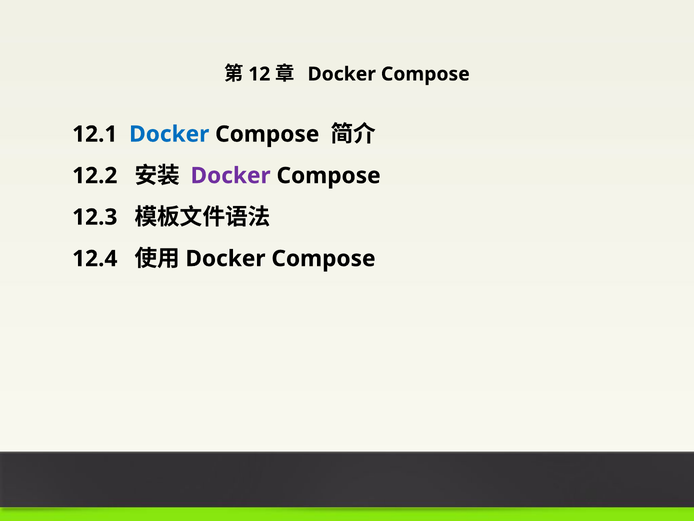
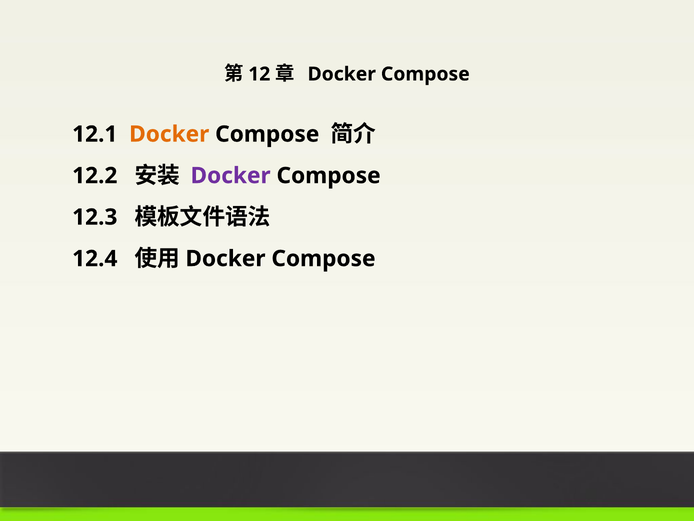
Docker colour: blue -> orange (169, 134)
